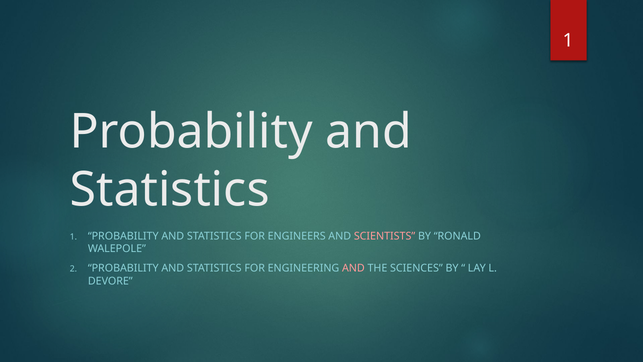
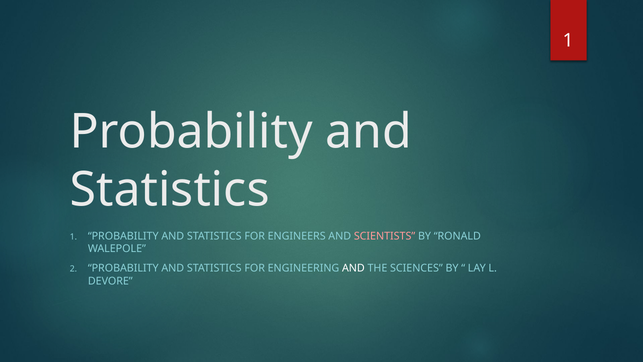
AND colour: pink -> white (353, 268)
